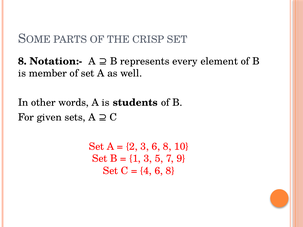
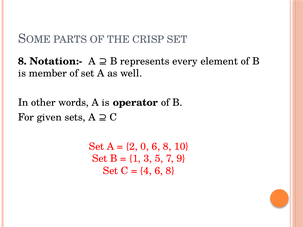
students: students -> operator (135, 103)
2 3: 3 -> 0 (145, 147)
